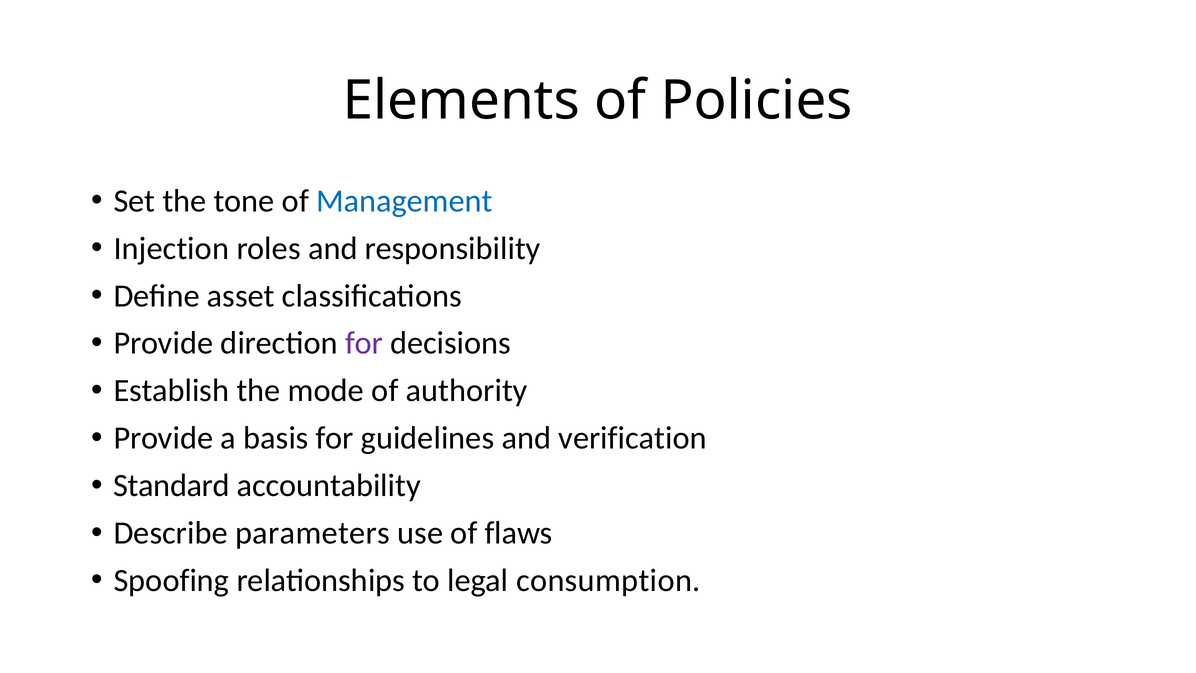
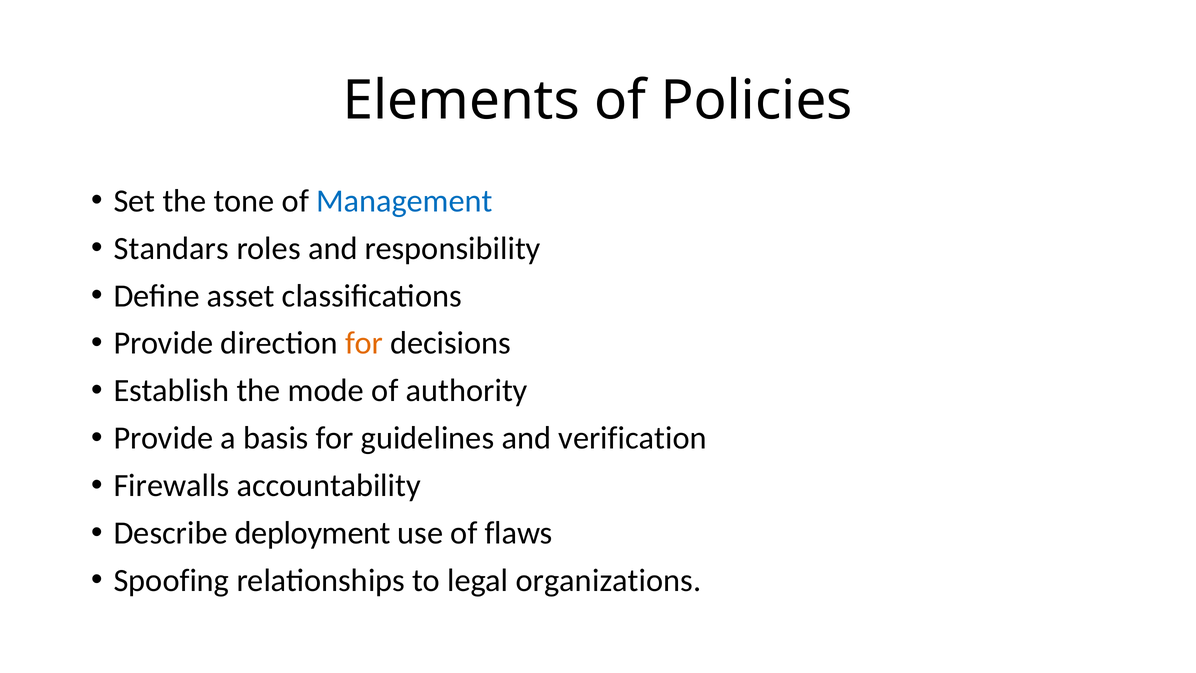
Injection: Injection -> Standars (171, 248)
for colour: purple -> orange (364, 343)
Standard: Standard -> Firewalls (171, 485)
parameters: parameters -> deployment (313, 533)
consumption: consumption -> organizations (609, 580)
